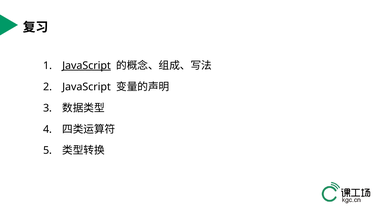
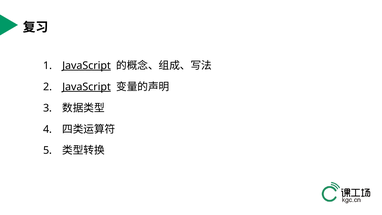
JavaScript underline: none -> present (87, 87)
